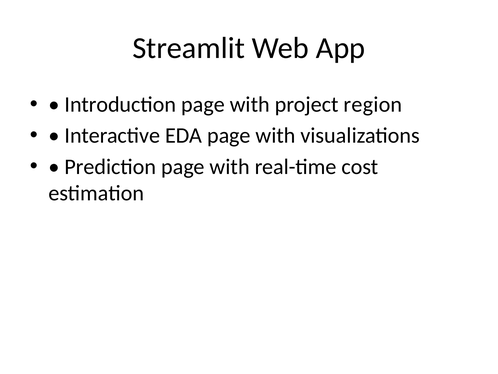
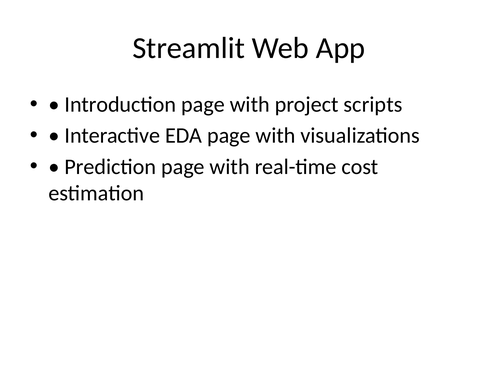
region: region -> scripts (373, 104)
